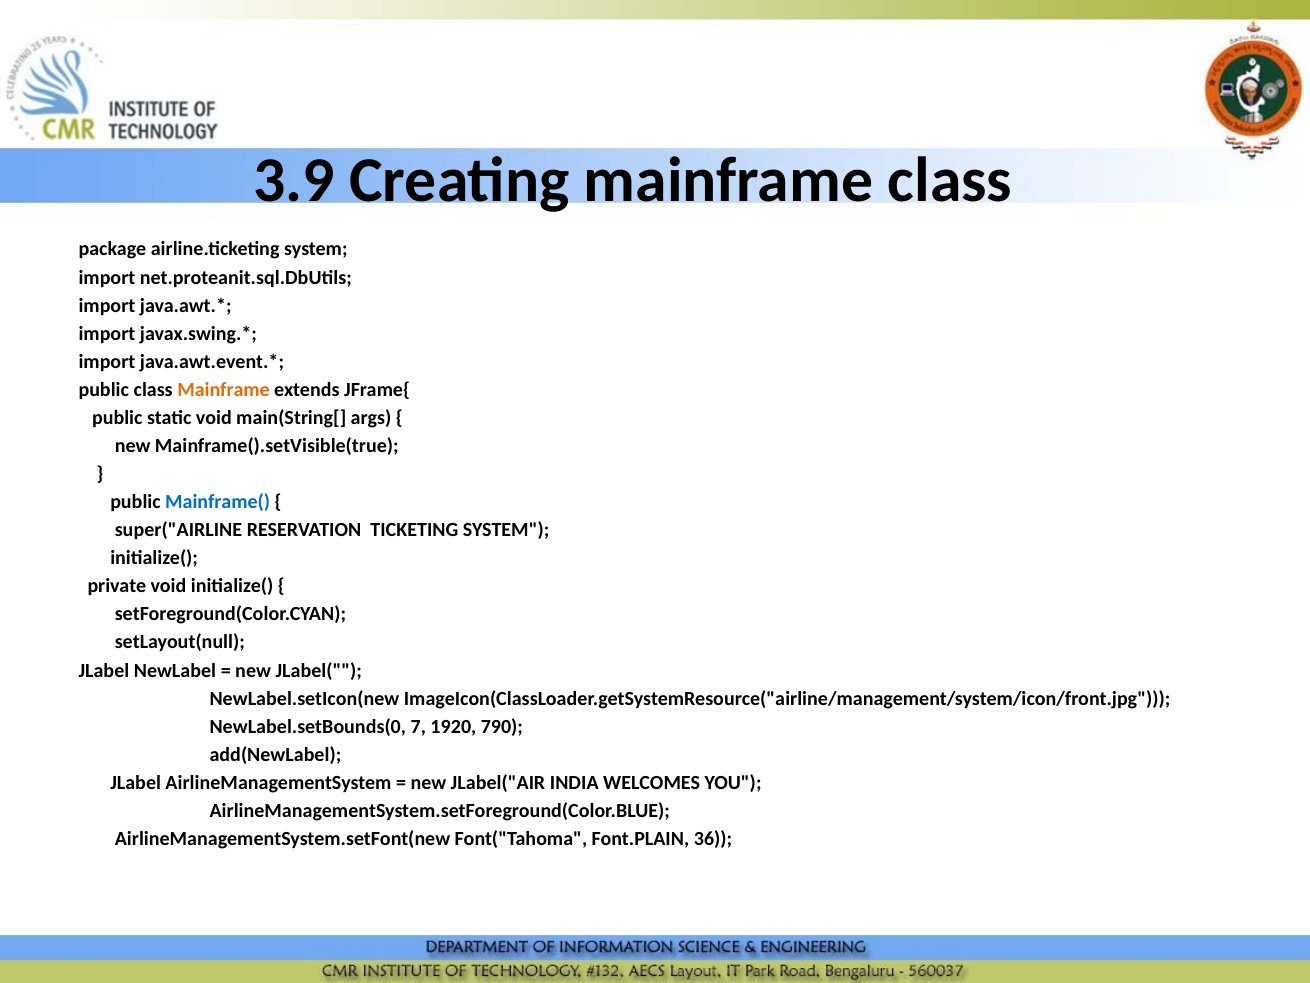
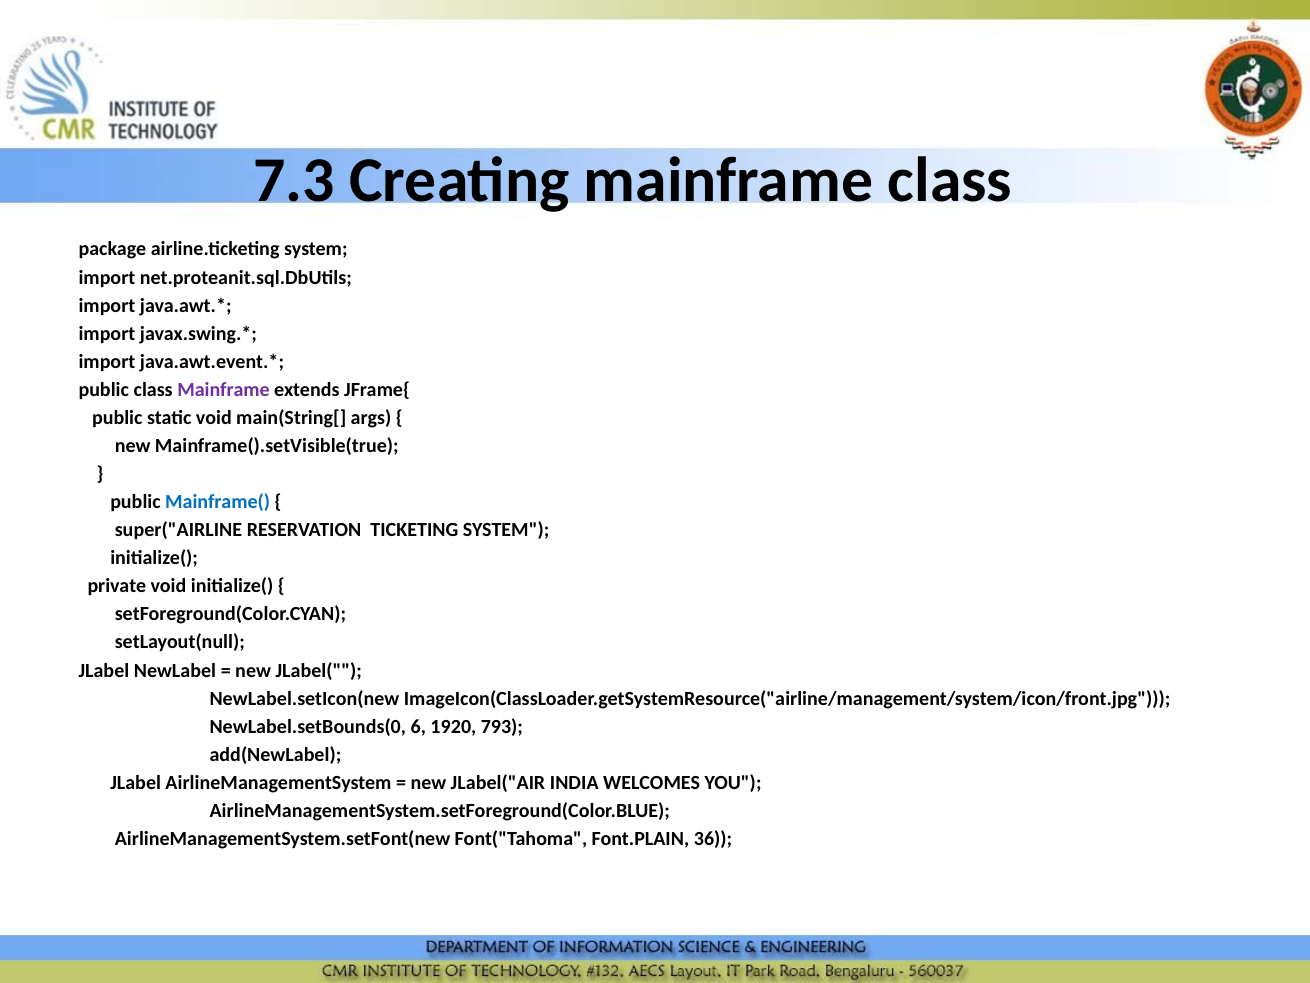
3.9: 3.9 -> 7.3 (294, 180)
Mainframe colour: orange -> purple (224, 389)
7: 7 -> 6 (418, 726)
790: 790 -> 793 (502, 726)
